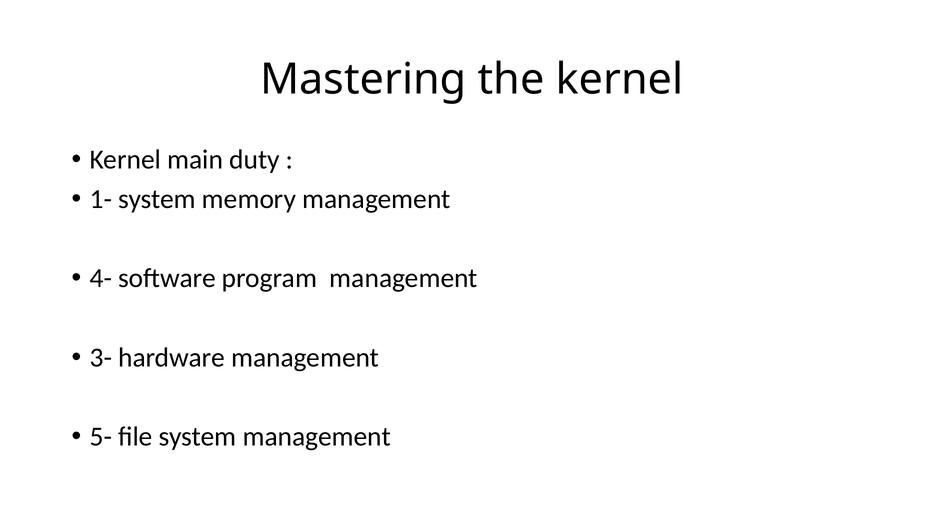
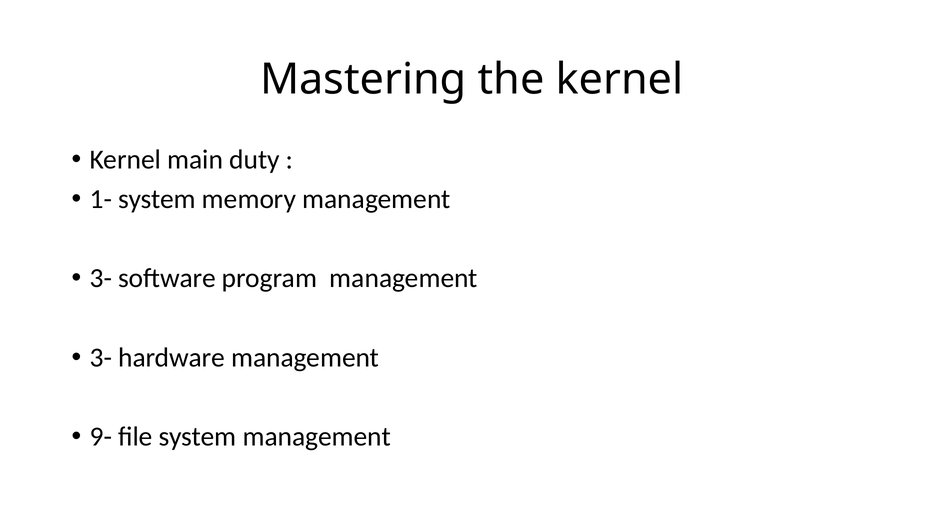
4-: 4- -> 3- (101, 278)
5-: 5- -> 9- (101, 437)
